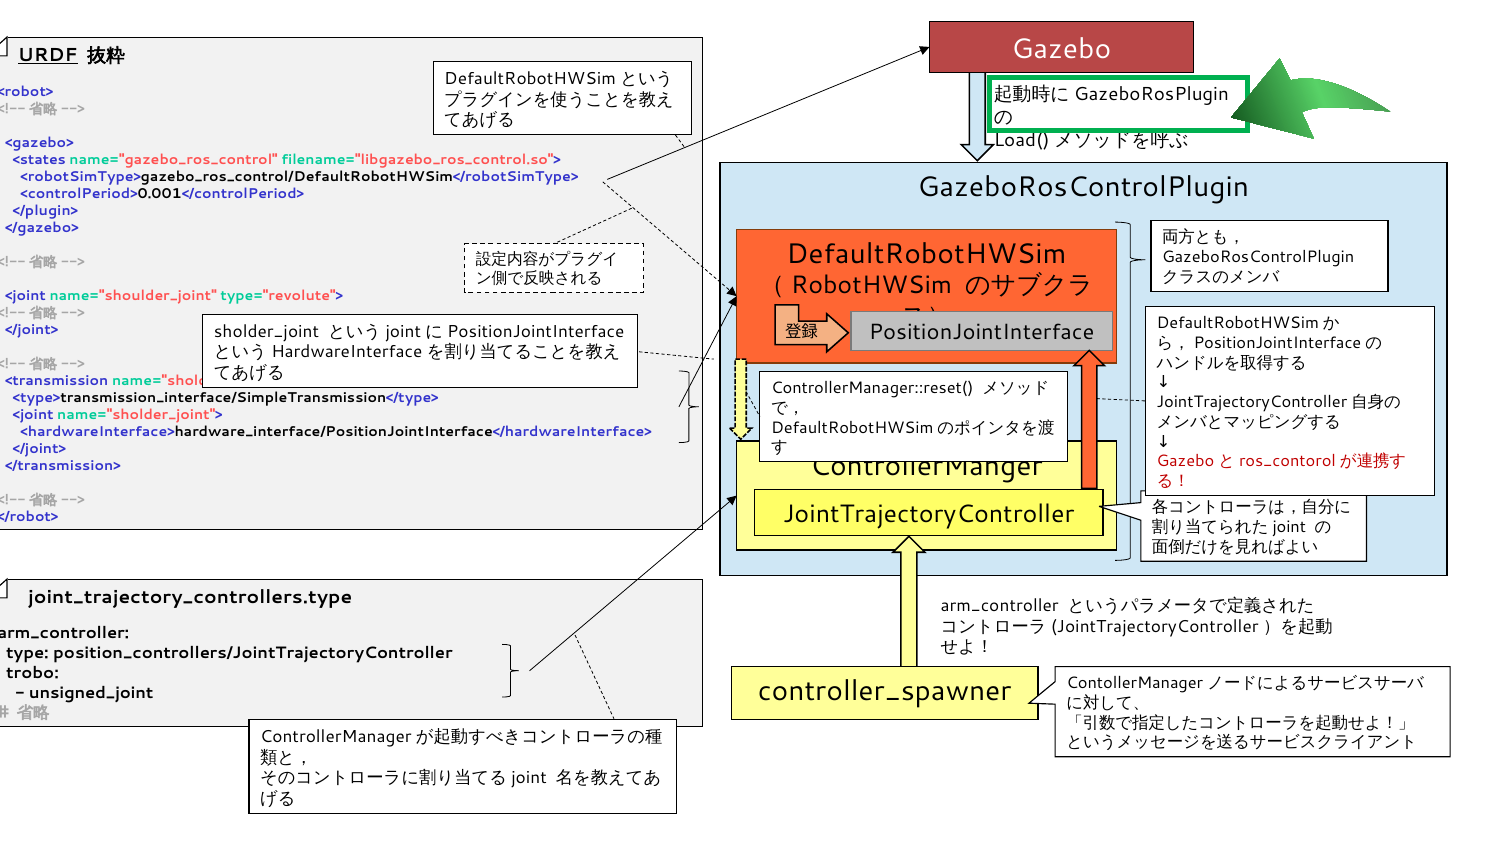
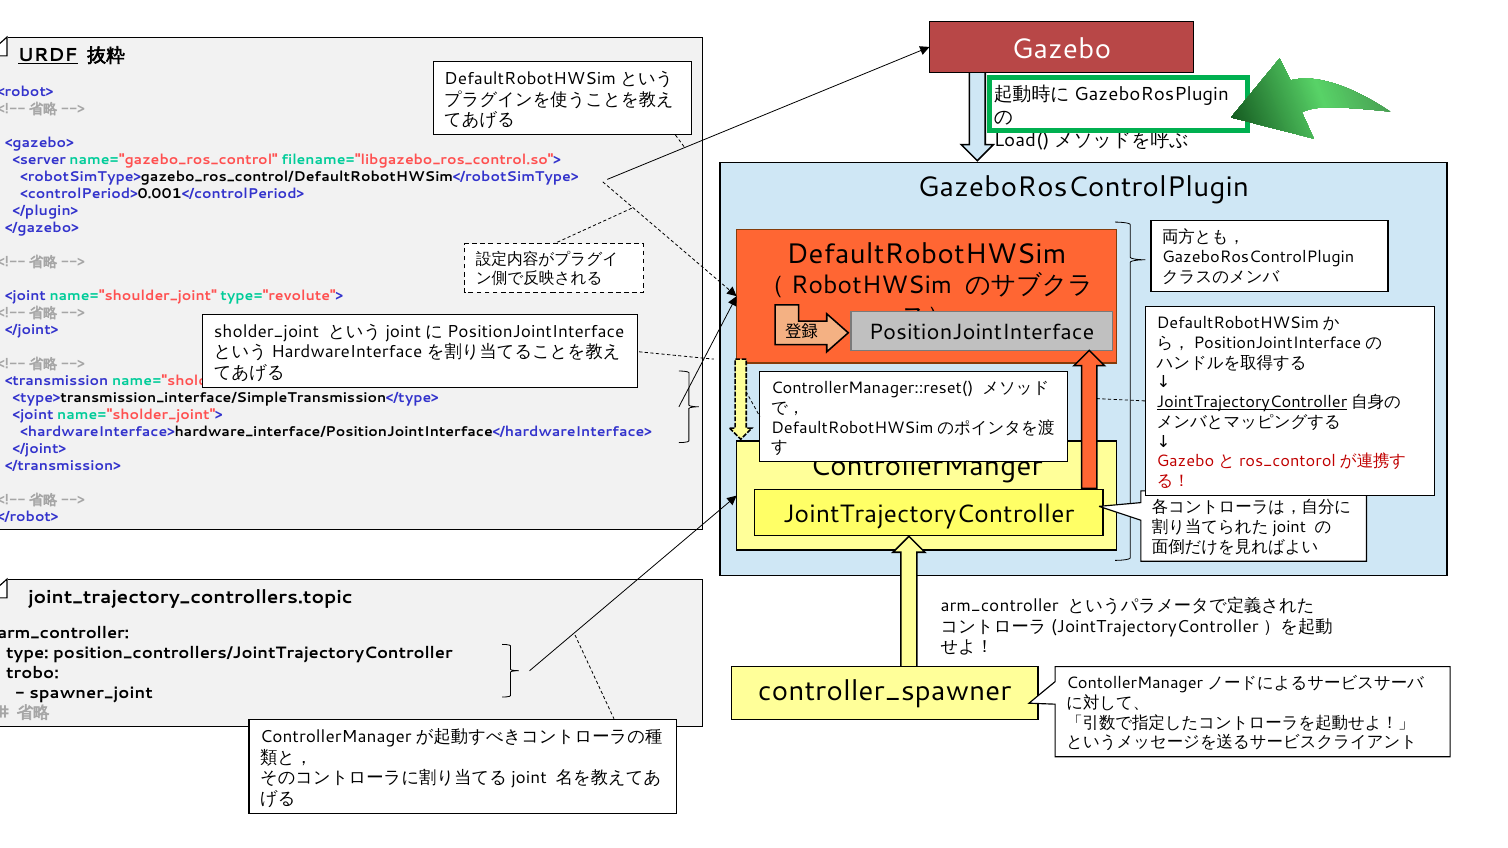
<states: <states -> <server (39, 160)
JointTrajectoryController underline: none -> present (1252, 402)
joint_trajectory_controllers.type: joint_trajectory_controllers.type -> joint_trajectory_controllers.topic (190, 597)
unsigned_joint: unsigned_joint -> spawner_joint (91, 693)
